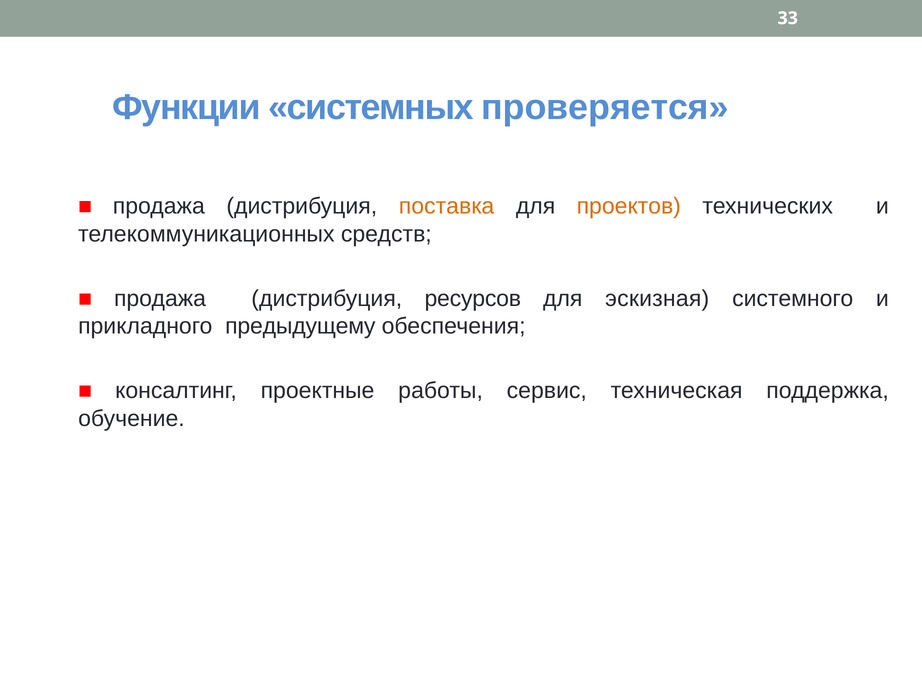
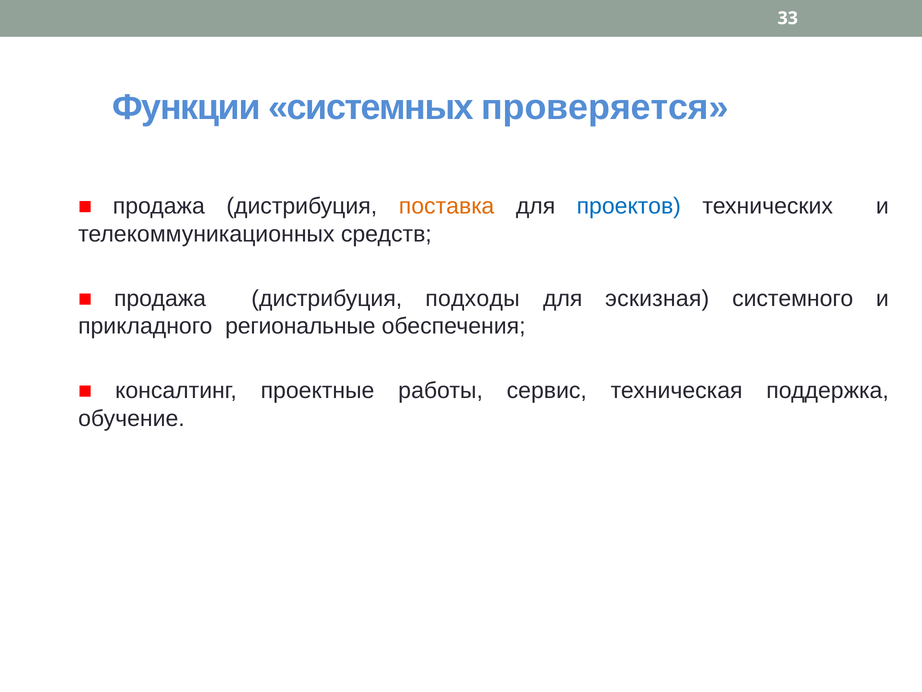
проектов colour: orange -> blue (629, 206)
ресурсов: ресурсов -> подходы (473, 298)
предыдущему: предыдущему -> региональные (300, 326)
